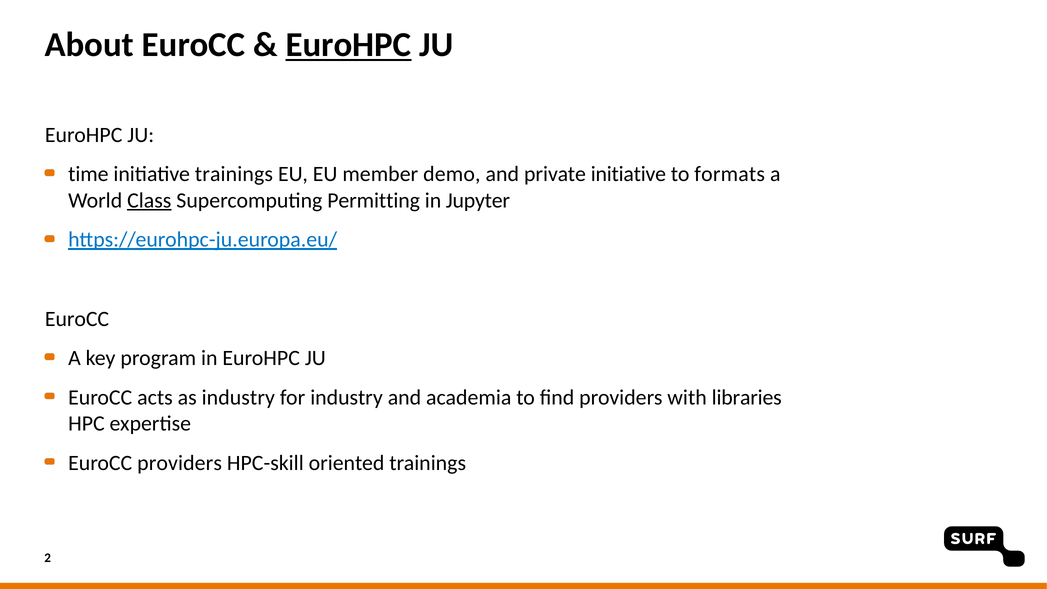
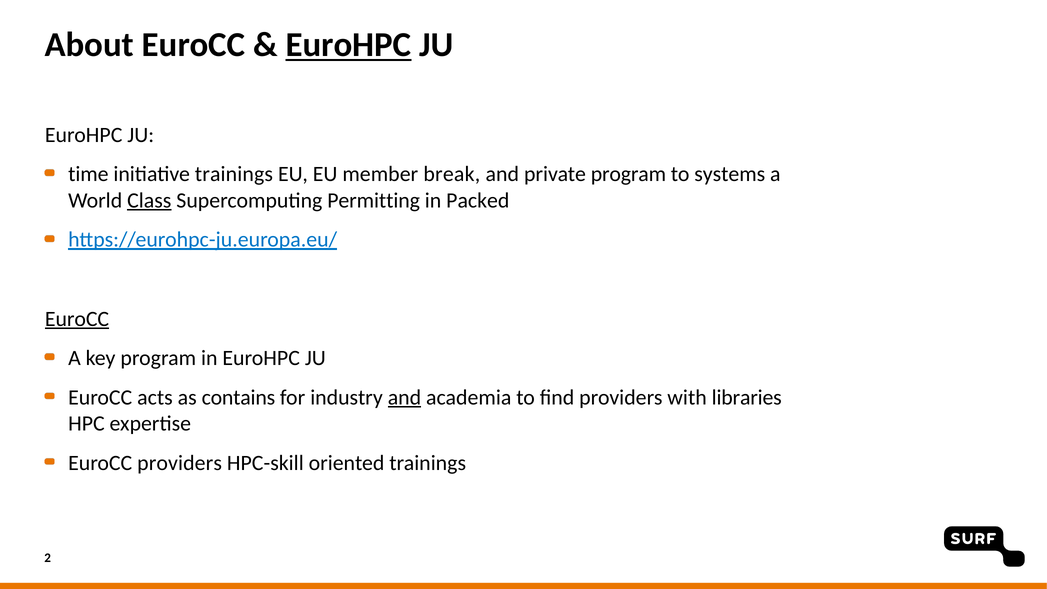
demo: demo -> break (452, 174)
private initiative: initiative -> program (628, 174)
formats: formats -> systems (730, 174)
Jupyter: Jupyter -> Packed (478, 200)
EuroCC underline: none -> present (77, 319)
as industry: industry -> contains (238, 397)
and underline: none -> present (404, 397)
